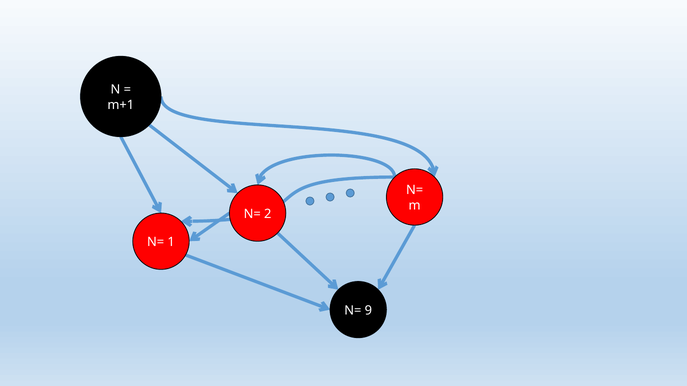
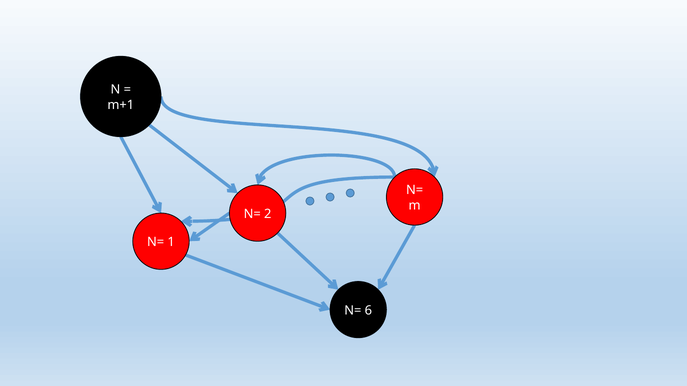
9: 9 -> 6 (368, 311)
